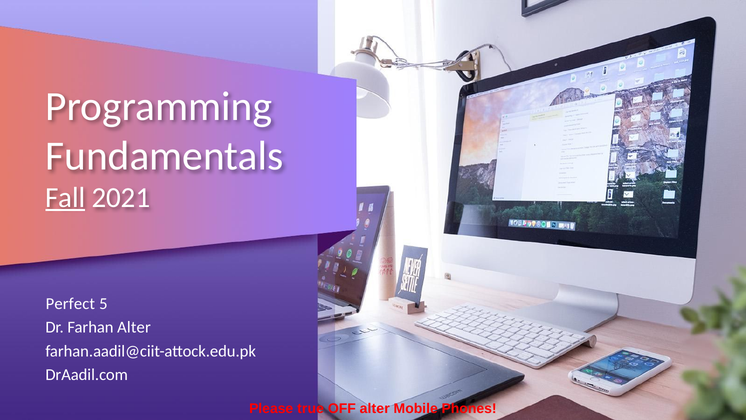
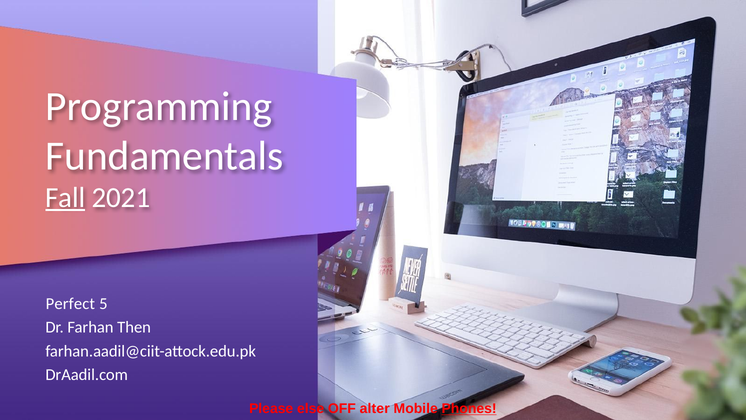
Farhan Alter: Alter -> Then (134, 327)
true: true -> else (311, 408)
Phones underline: none -> present (469, 408)
